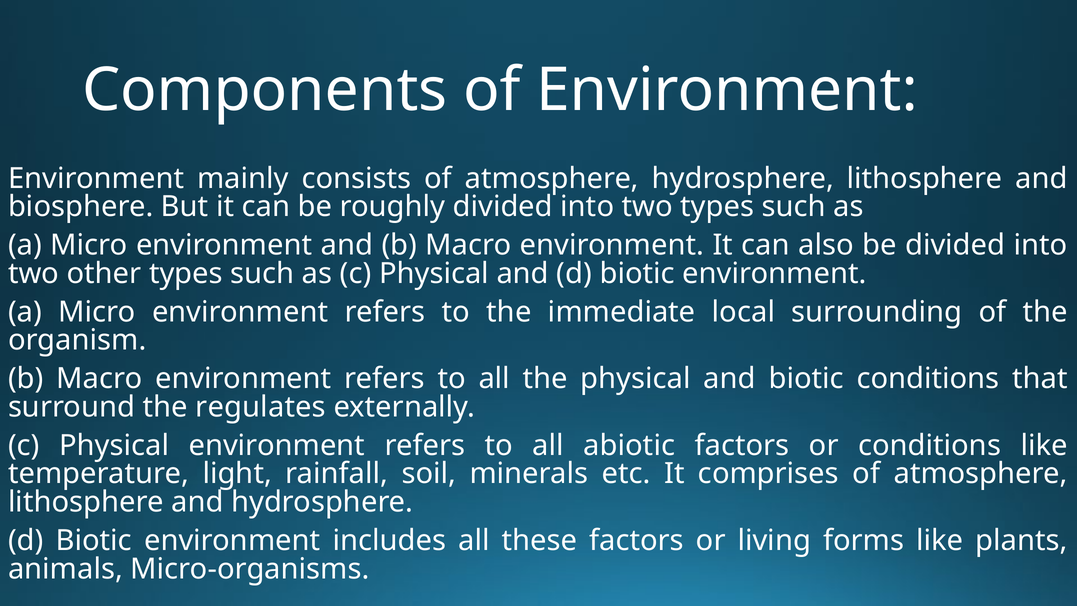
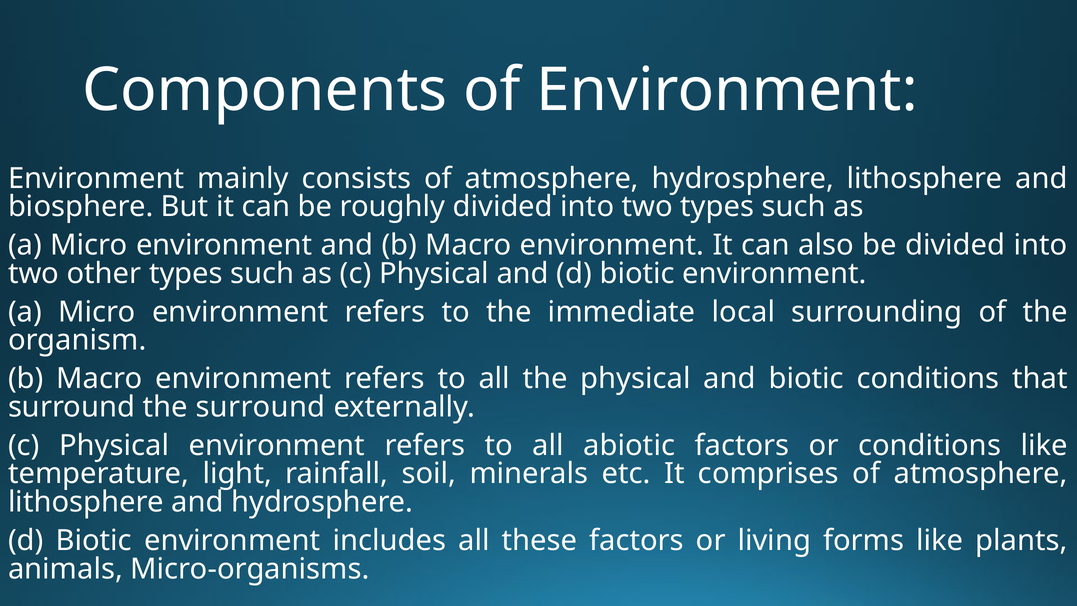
the regulates: regulates -> surround (261, 407)
